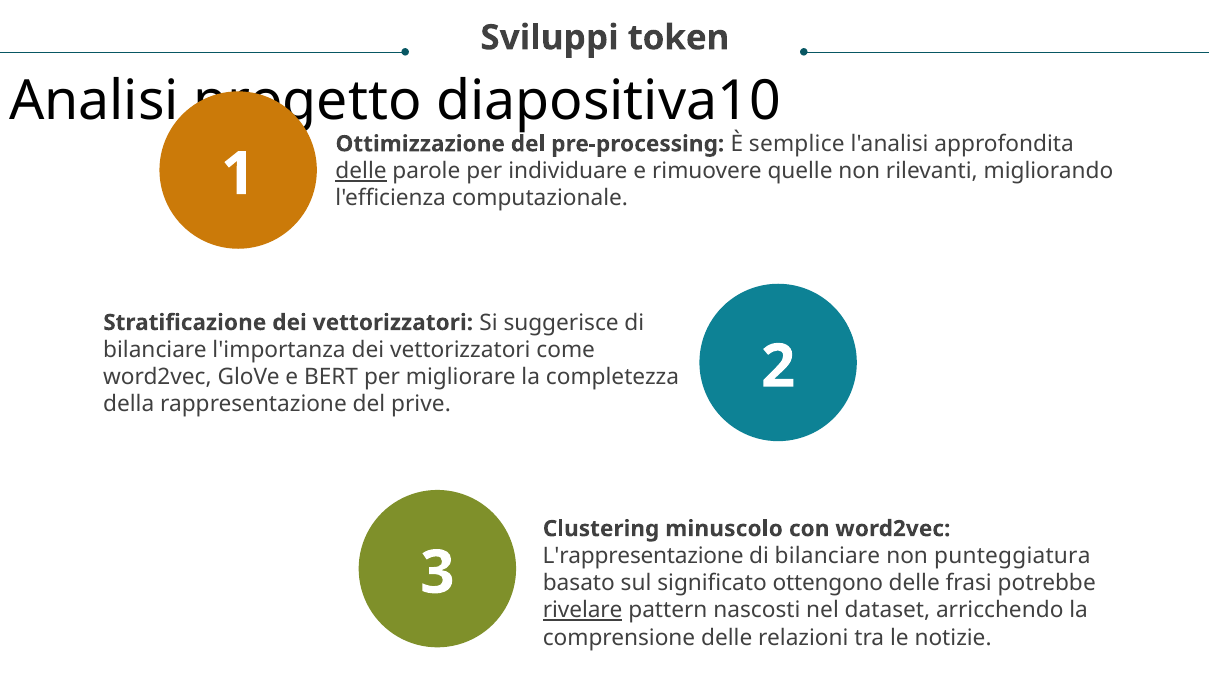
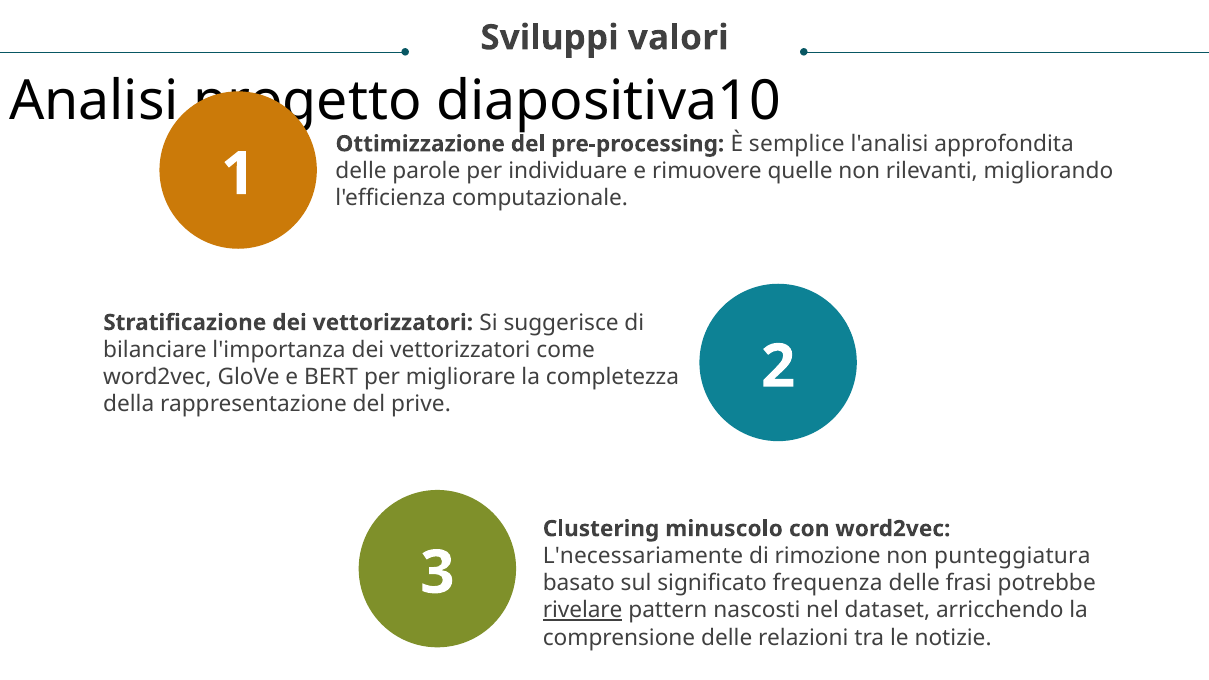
token: token -> valori (678, 38)
delle underline: present -> none (361, 171)
L'rappresentazione: L'rappresentazione -> L'necessariamente (643, 556)
bilanciare: bilanciare -> rimozione (828, 556)
ottengono: ottengono -> frequenza (828, 583)
